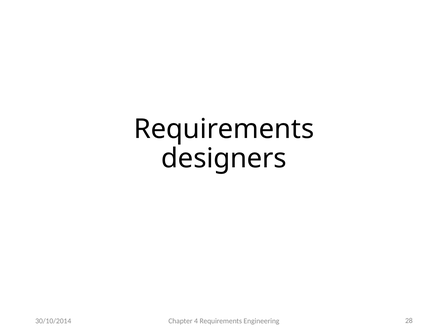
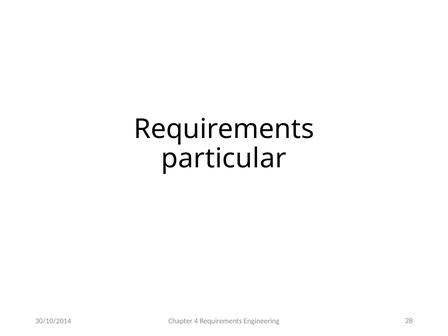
designers: designers -> particular (224, 159)
